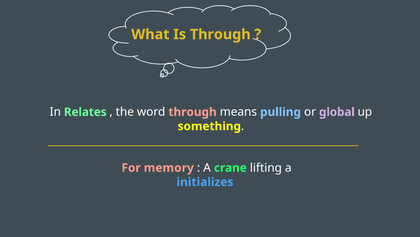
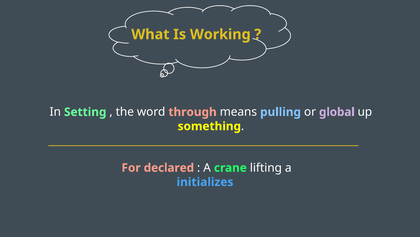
Is Through: Through -> Working (220, 34)
Relates: Relates -> Setting (85, 112)
memory: memory -> declared (169, 167)
